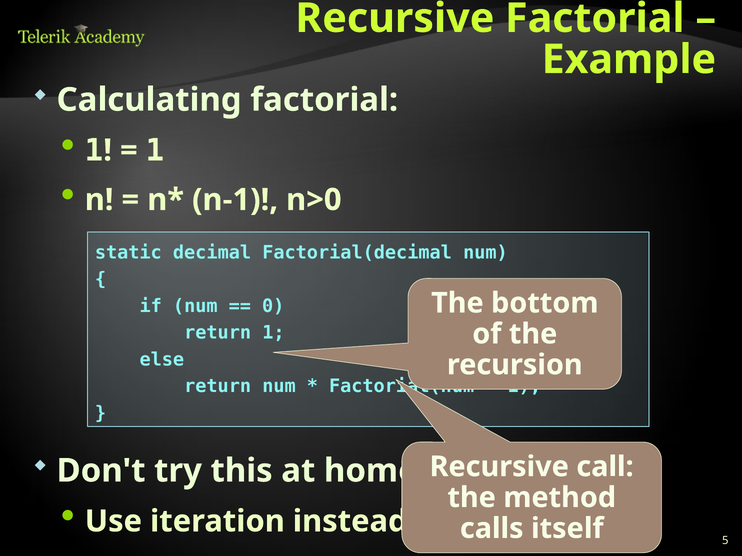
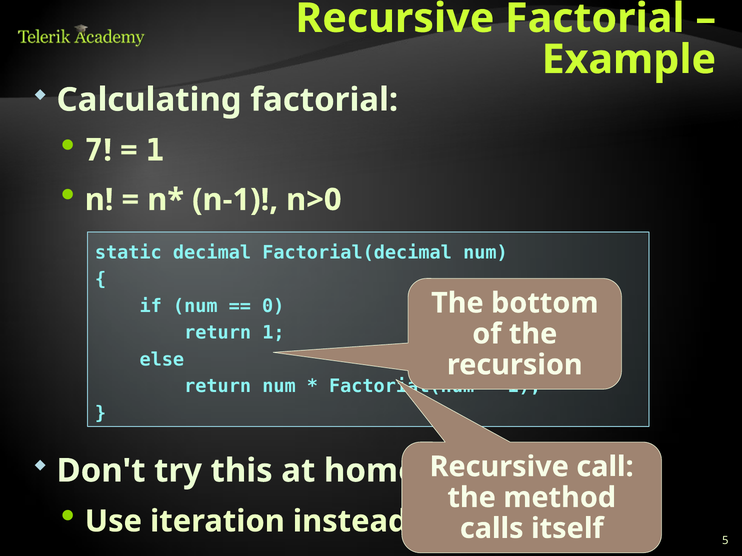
1: 1 -> 7 (94, 151)
